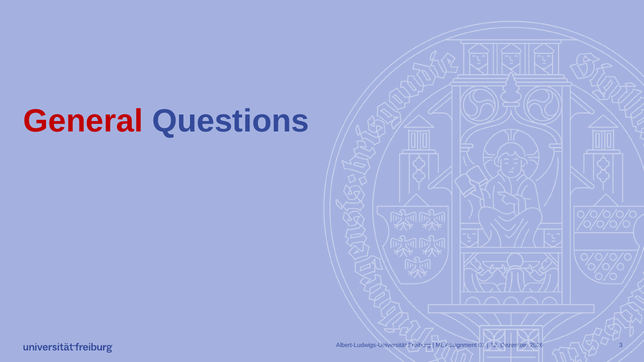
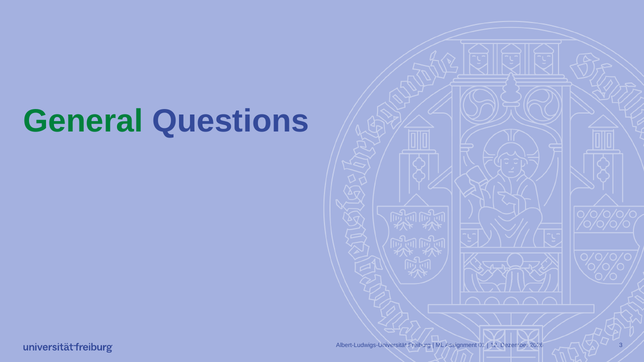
General colour: red -> green (83, 121)
